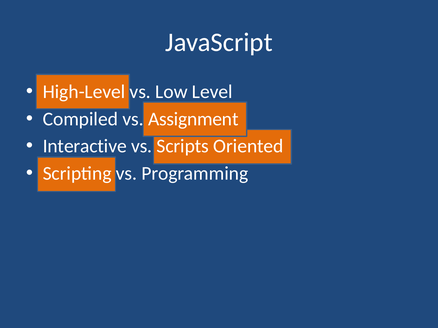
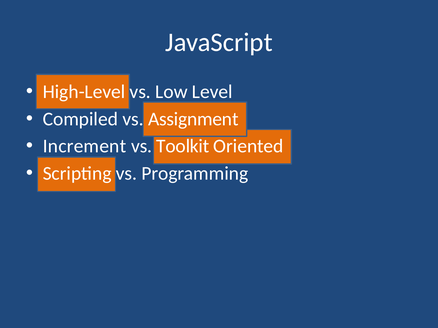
Interactive: Interactive -> Increment (85, 146)
Scripts: Scripts -> Toolkit (183, 146)
